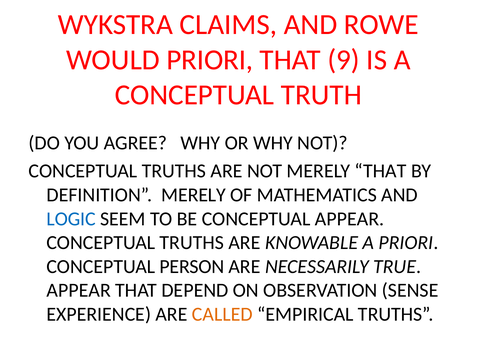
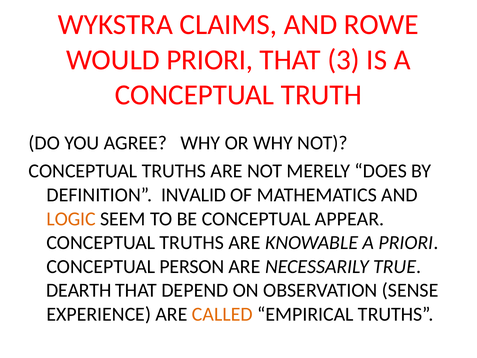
9: 9 -> 3 (344, 60)
MERELY THAT: THAT -> DOES (381, 171)
DEFINITION MERELY: MERELY -> INVALID (194, 195)
LOGIC colour: blue -> orange (71, 219)
APPEAR: APPEAR -> DEARTH (79, 290)
